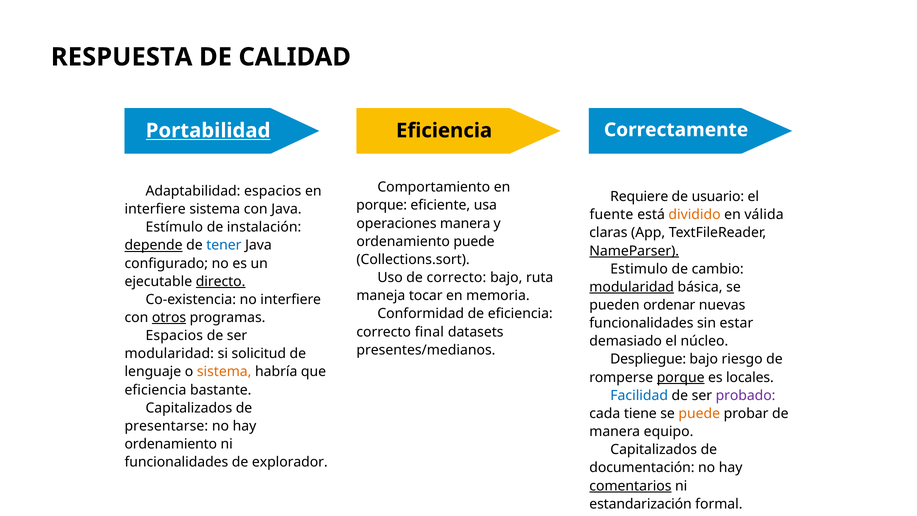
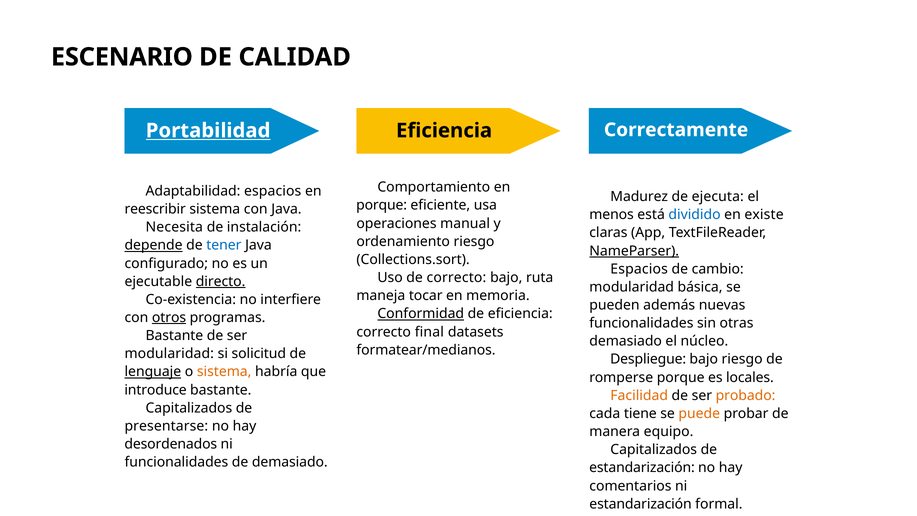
RESPUESTA: RESPUESTA -> ESCENARIO (122, 57)
Requiere: Requiere -> Madurez (639, 197)
usuario: usuario -> ejecuta (718, 197)
interfiere: interfiere -> reescribir (155, 209)
fuente: fuente -> menos (612, 215)
dividido colour: orange -> blue (695, 215)
válida: válida -> existe (764, 215)
operaciones manera: manera -> manual (465, 223)
Estímulo: Estímulo -> Necesita (174, 227)
ordenamiento puede: puede -> riesgo (474, 241)
Estimulo: Estimulo -> Espacios (639, 269)
modularidad underline: present -> none (632, 287)
ordenar: ordenar -> además (669, 305)
Conformidad underline: none -> present (421, 314)
estar: estar -> otras (737, 323)
Espacios: Espacios -> Bastante (174, 336)
presentes/medianos: presentes/medianos -> formatear/medianos (426, 350)
lenguaje underline: none -> present (153, 372)
porque underline: present -> none (681, 377)
eficiencia: eficiencia -> introduce (156, 390)
Facilidad colour: blue -> orange (639, 395)
probado colour: purple -> orange (746, 395)
ordenamiento: ordenamiento -> desordenados (171, 444)
de explorador: explorador -> demasiado (290, 462)
documentación: documentación -> estandarización (642, 468)
comentarios underline: present -> none (630, 486)
